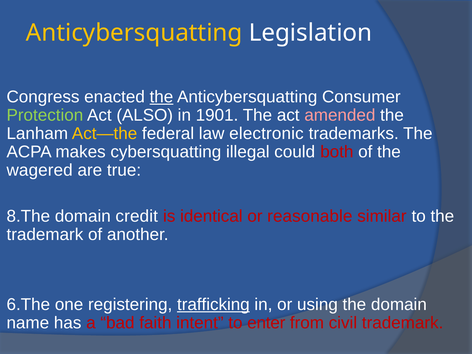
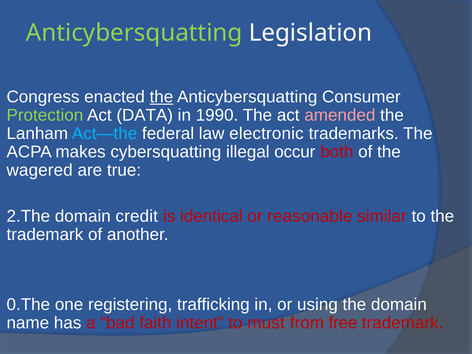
Anticybersquatting colour: yellow -> light green (134, 33)
ALSO: ALSO -> DATA (145, 115)
1901: 1901 -> 1990 (217, 115)
Act—the colour: yellow -> light blue (105, 134)
could: could -> occur (295, 152)
8.The: 8.The -> 2.The (28, 216)
6.The: 6.The -> 0.The (28, 304)
trafficking underline: present -> none (213, 304)
enter: enter -> must (266, 323)
civil: civil -> free (343, 323)
